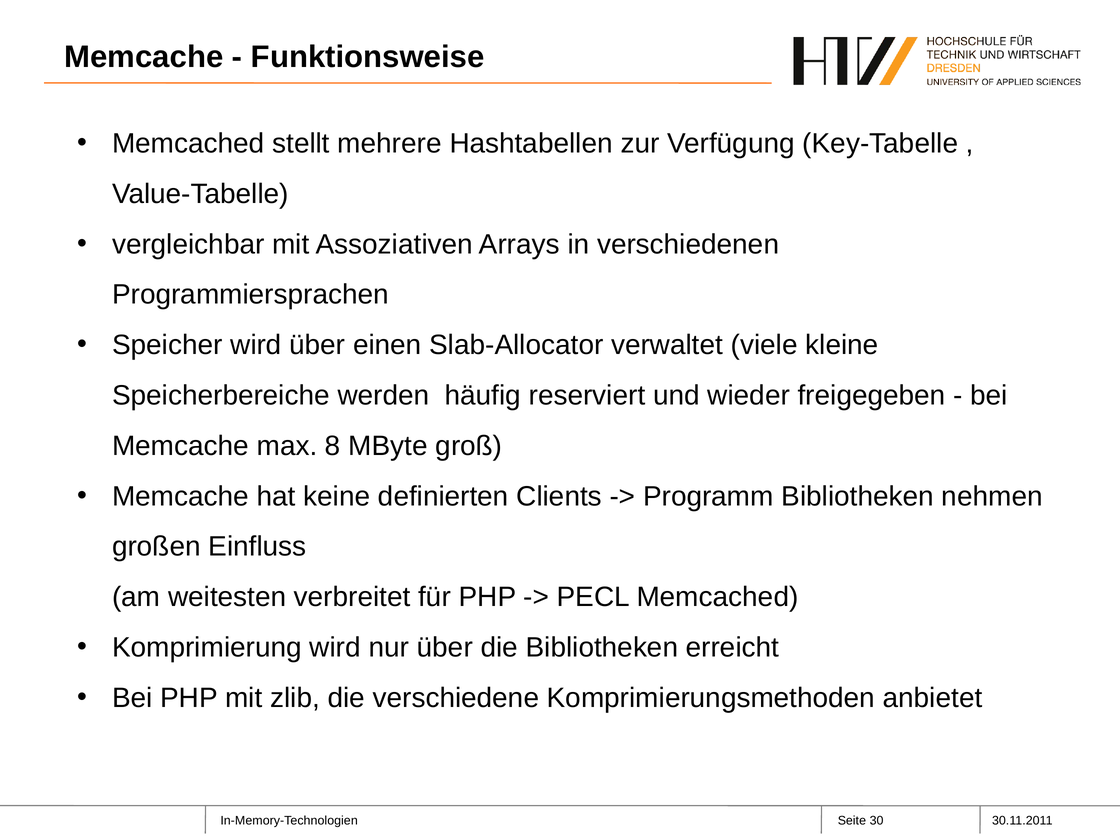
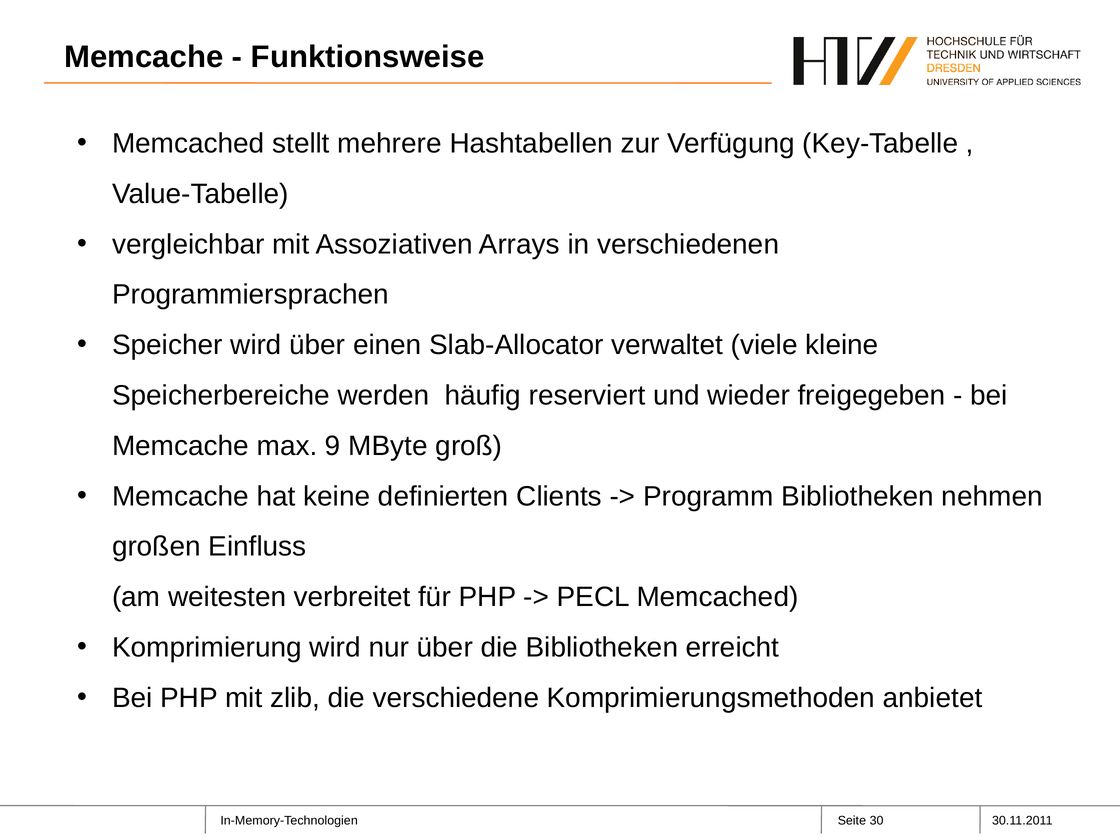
8: 8 -> 9 (333, 446)
